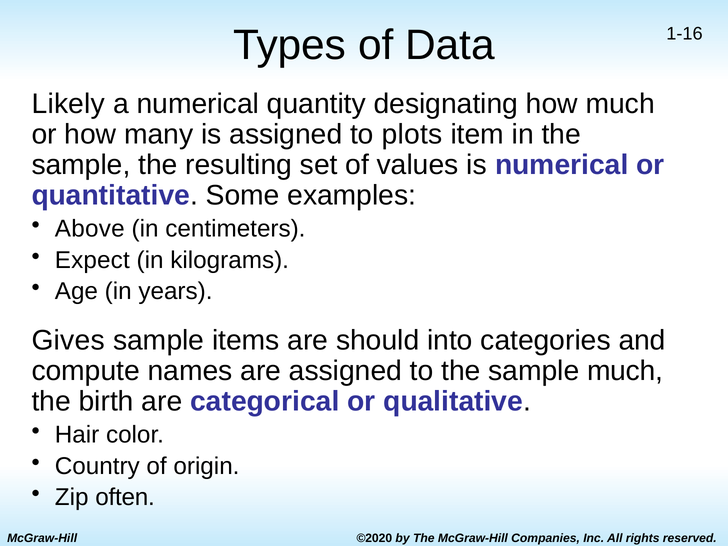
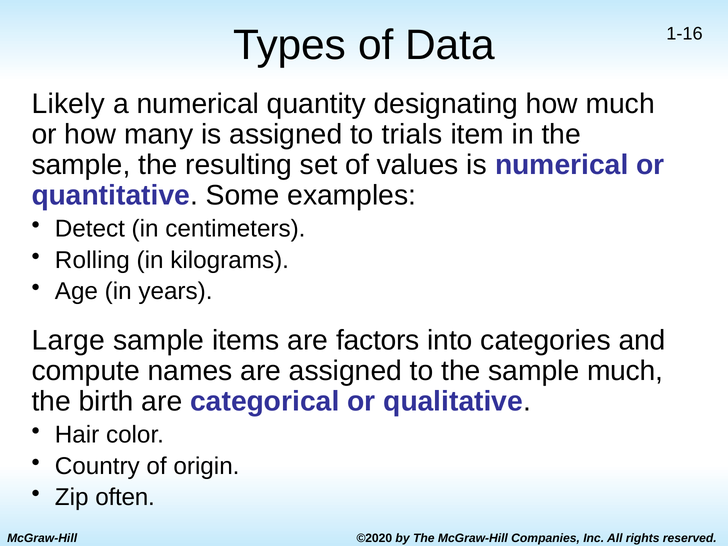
plots: plots -> trials (412, 134)
Above: Above -> Detect (90, 229)
Expect: Expect -> Rolling (92, 260)
Gives: Gives -> Large (68, 340)
should: should -> factors (378, 340)
